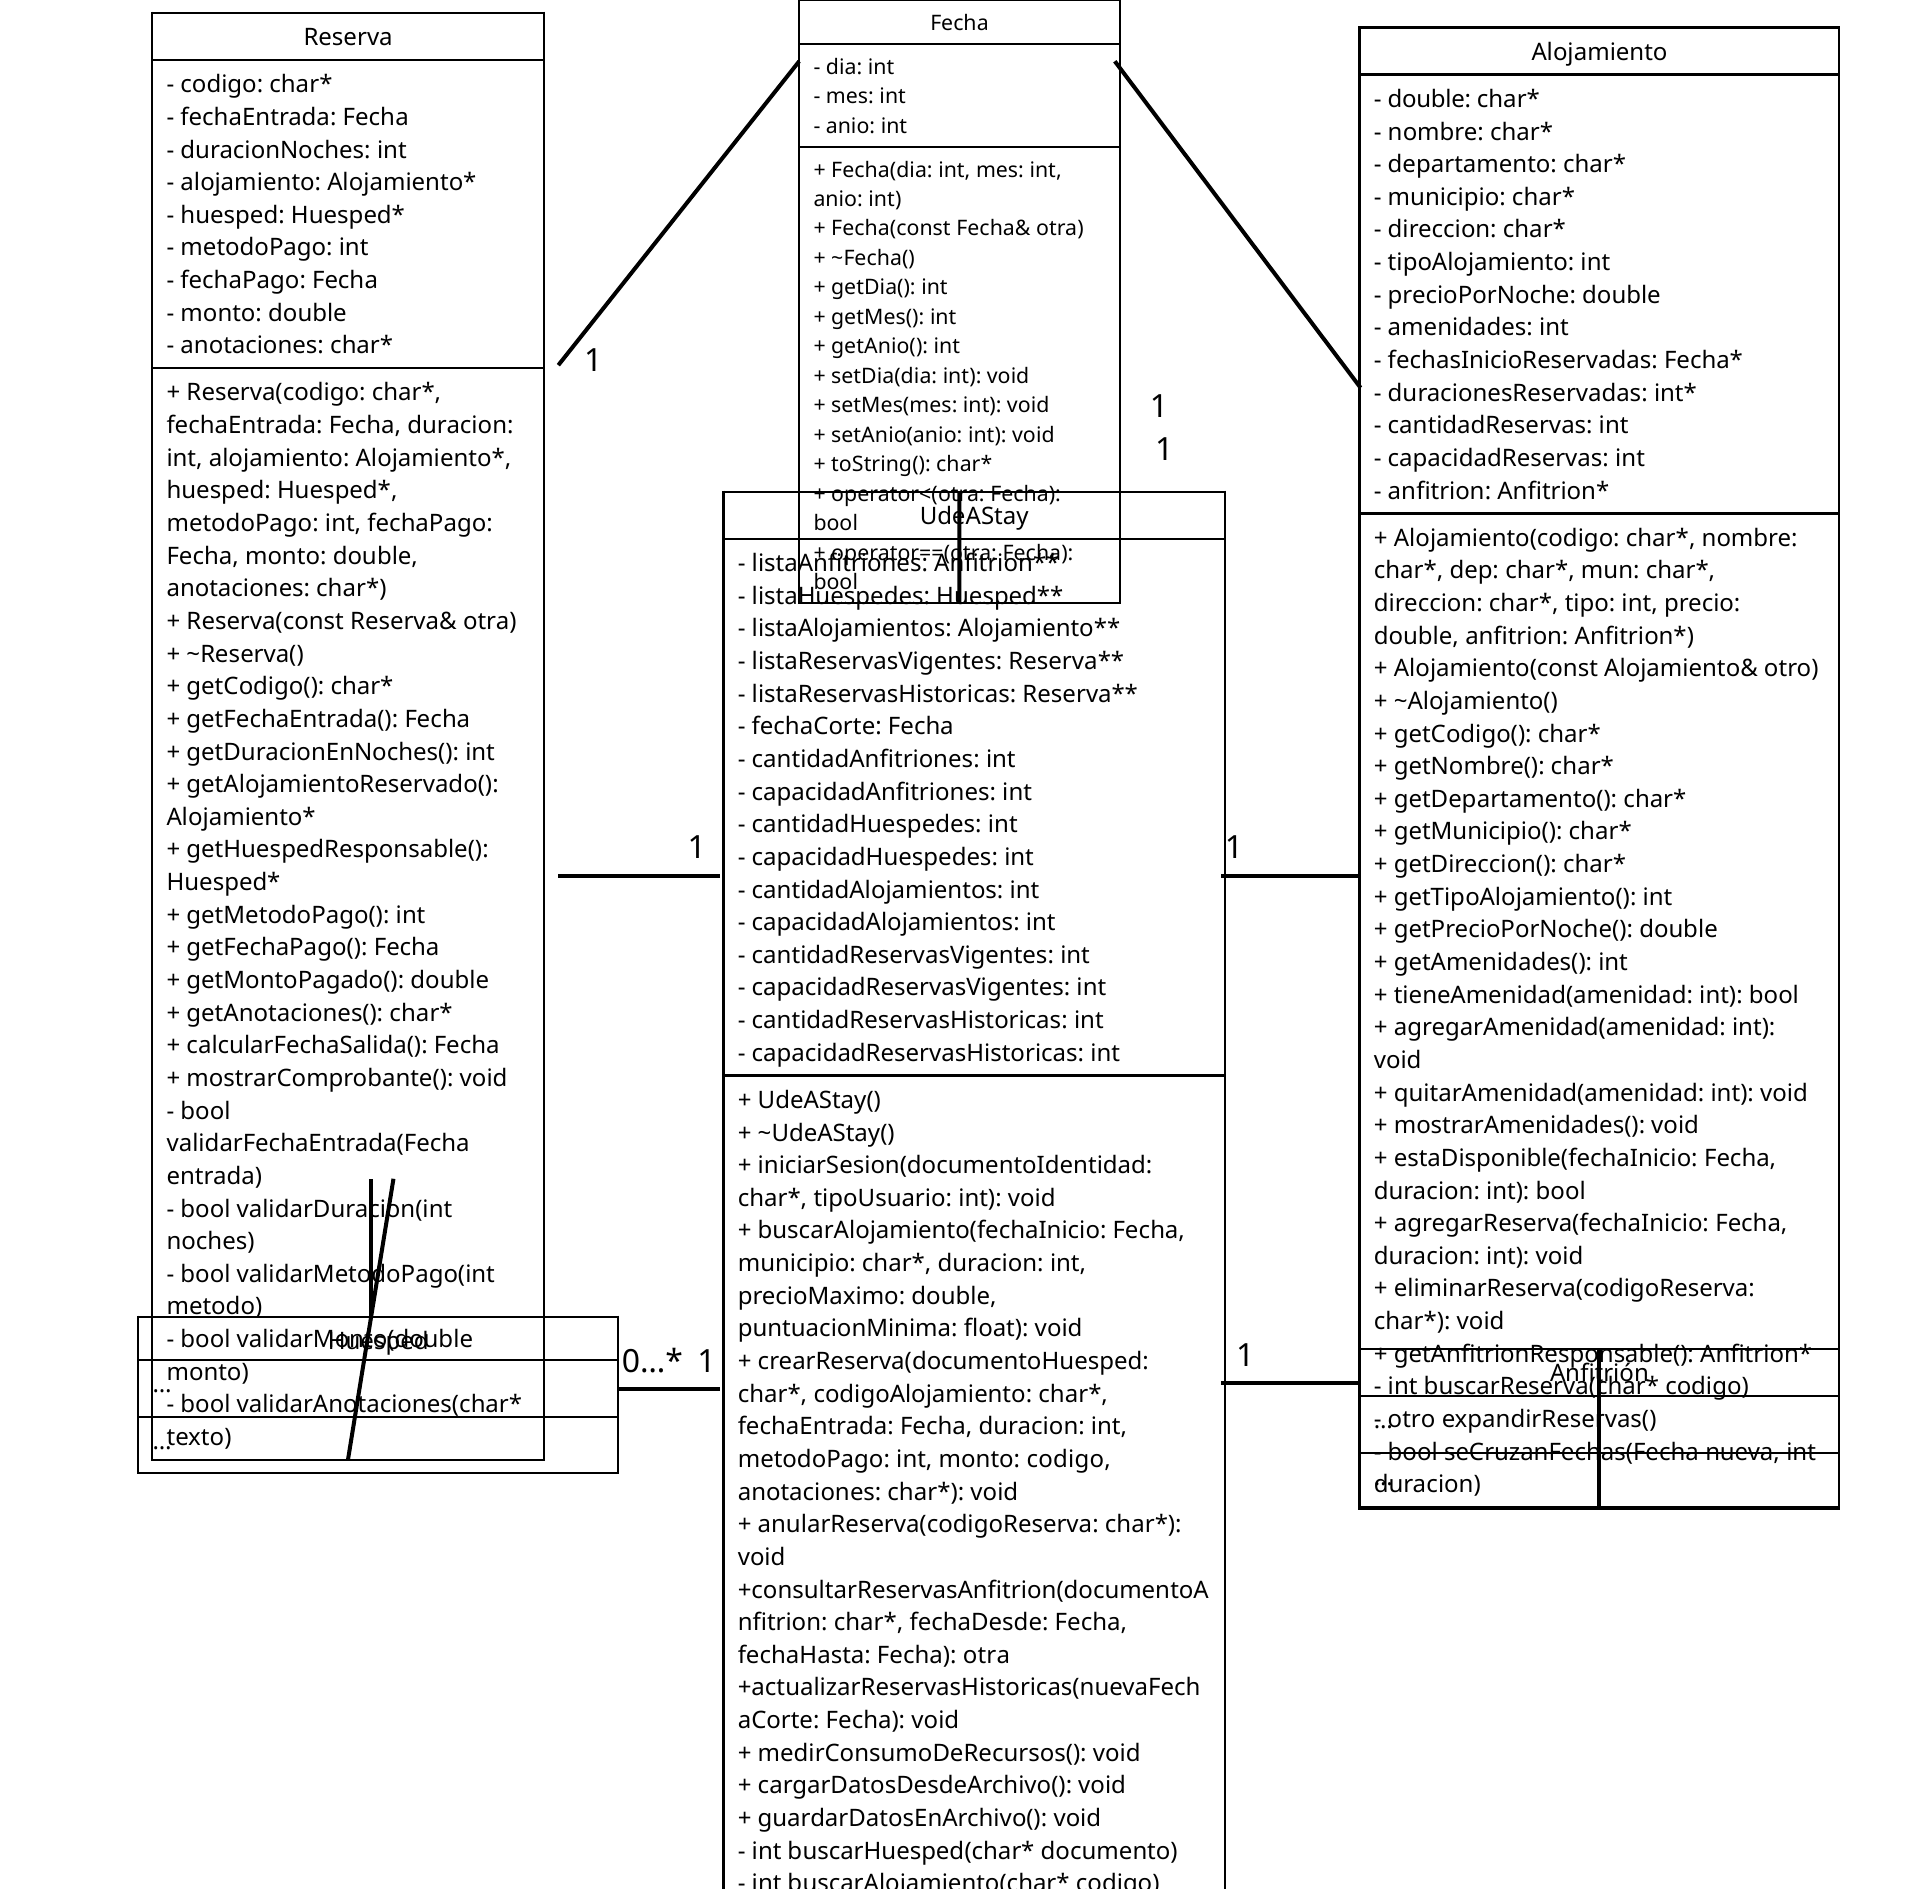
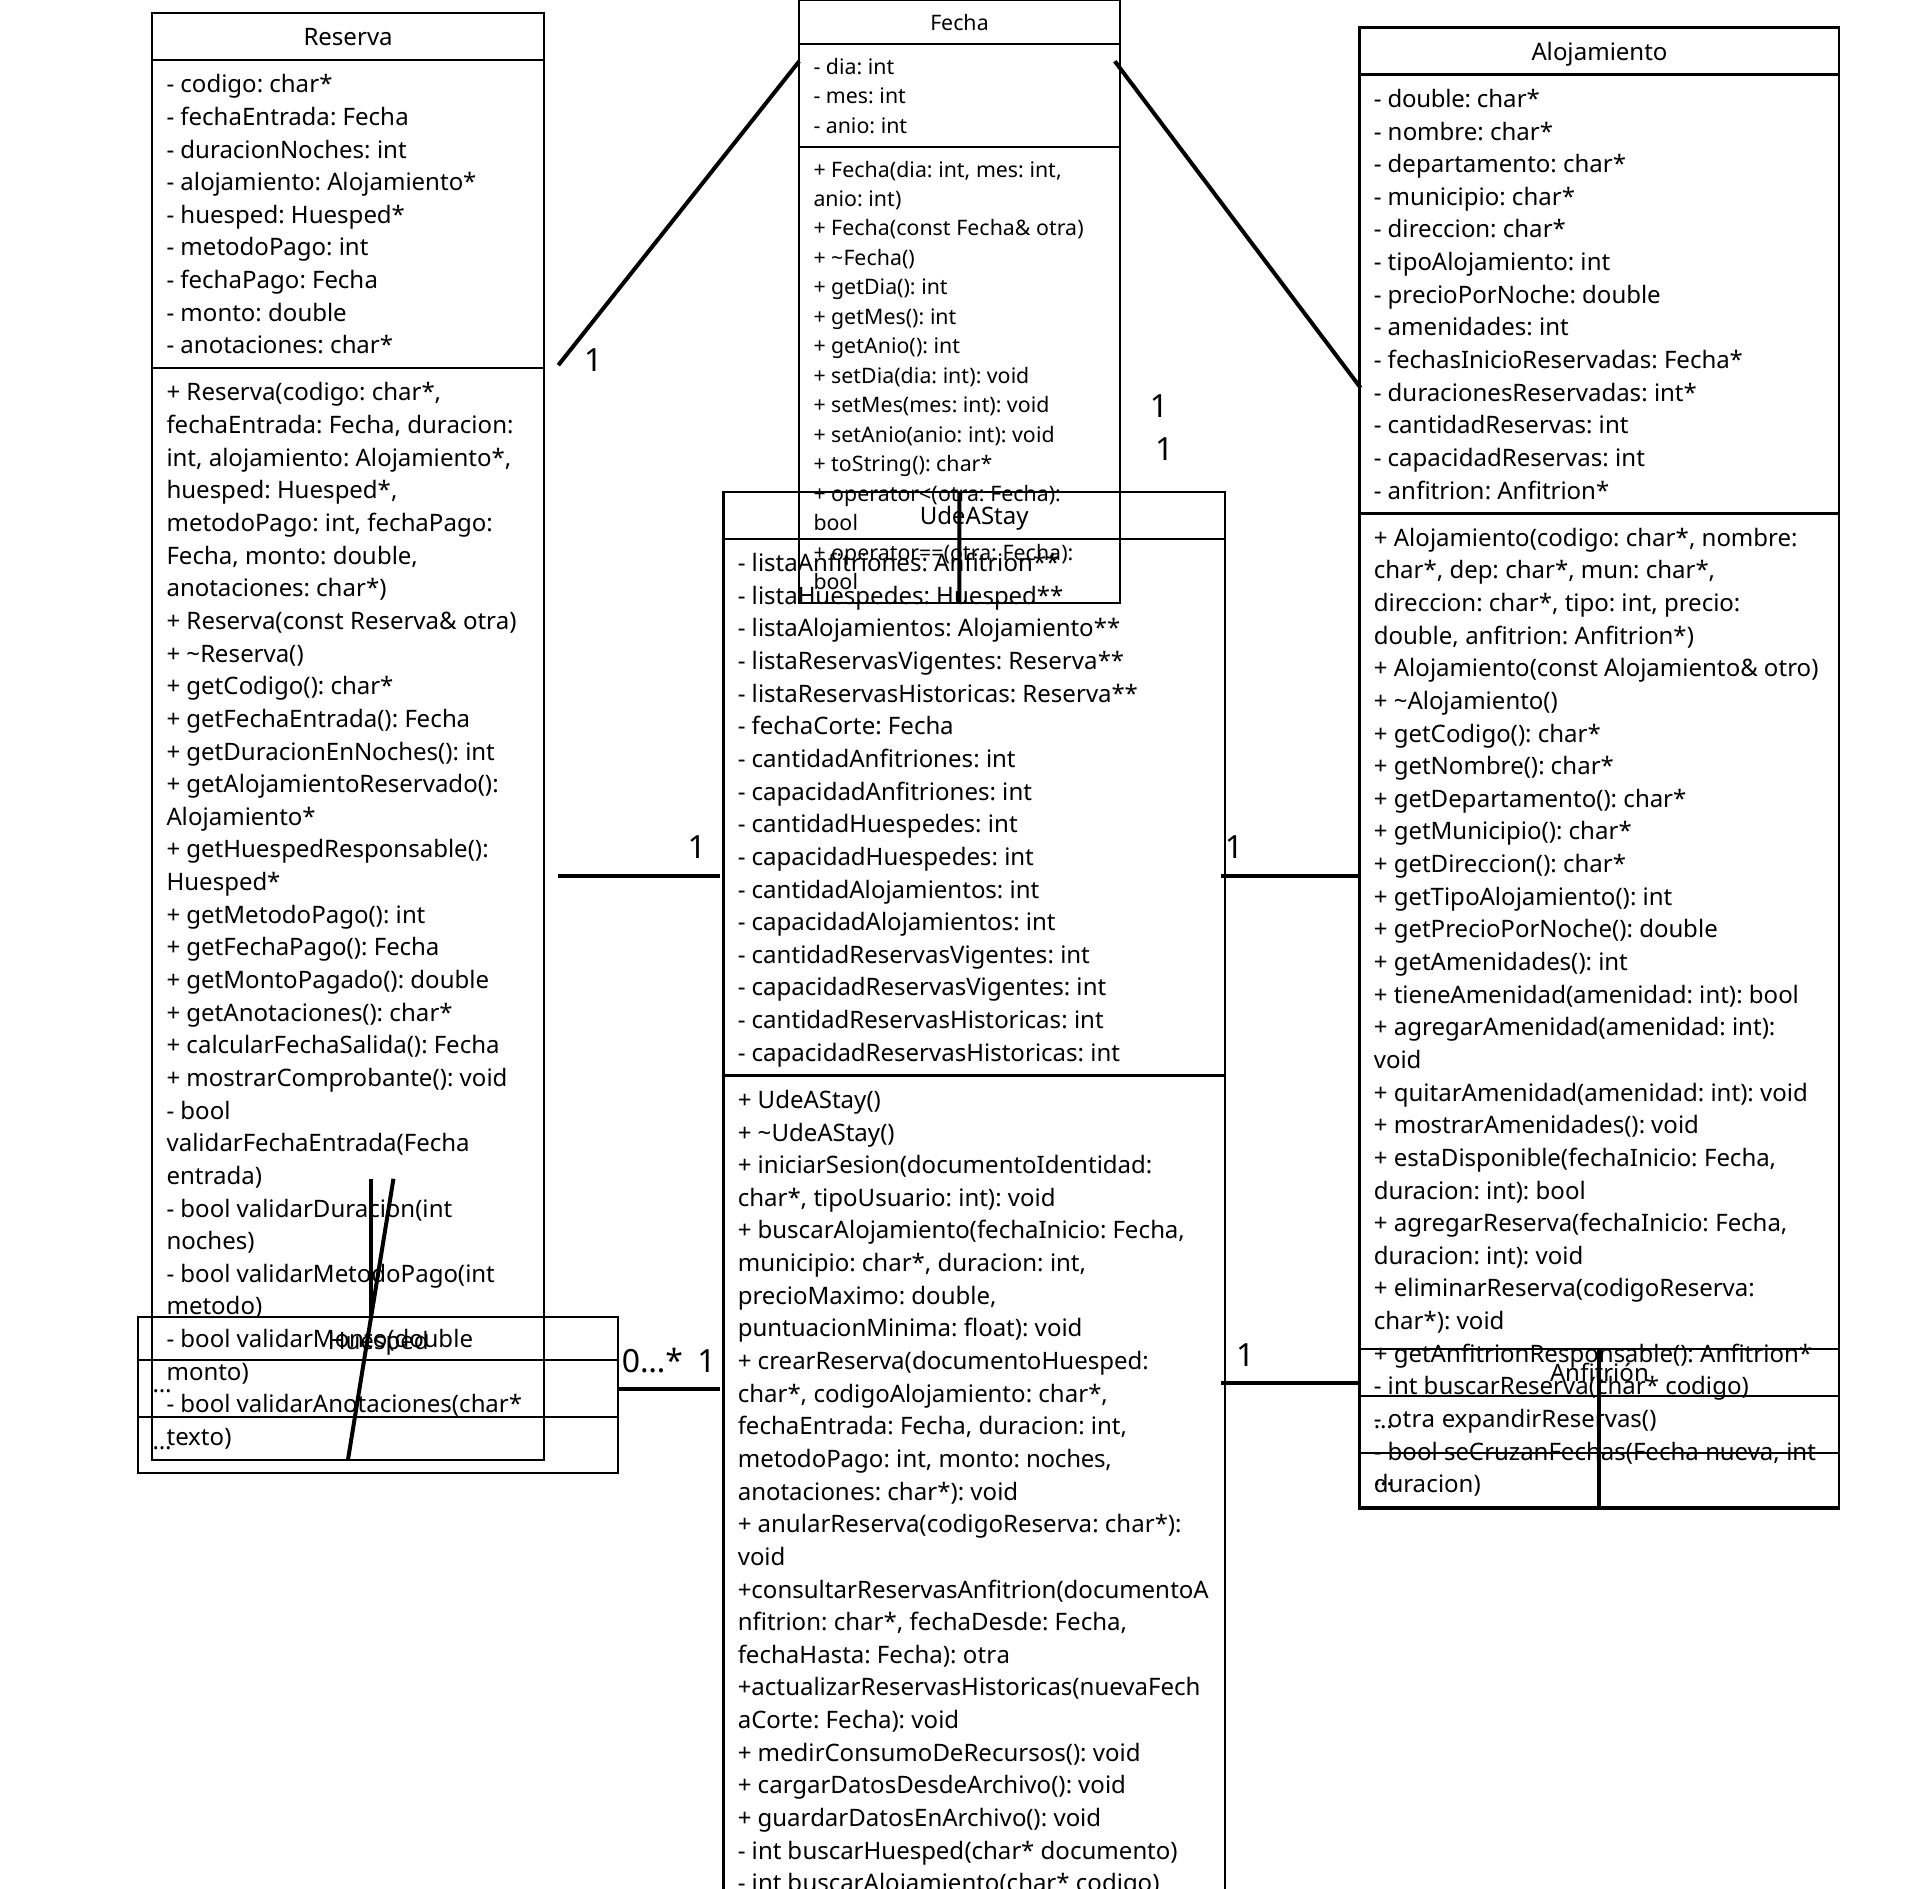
otro: otro -> otra (1411, 1419)
monto codigo: codigo -> noches (1069, 1459)
